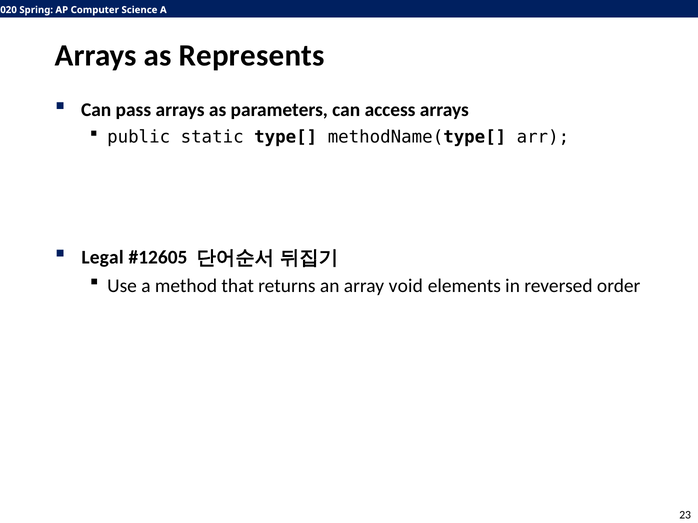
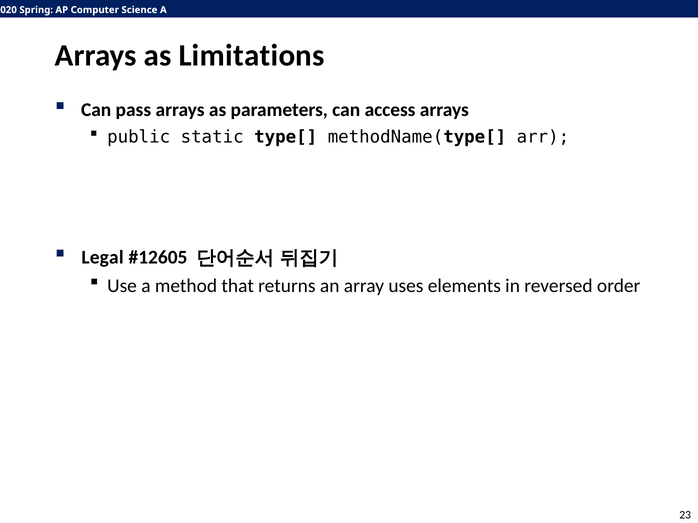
Represents: Represents -> Limitations (252, 55)
void: void -> uses (406, 286)
